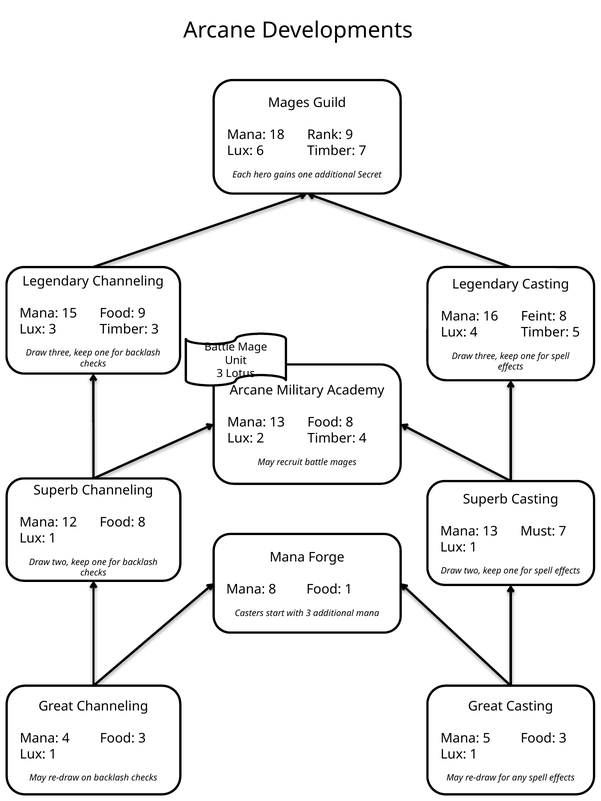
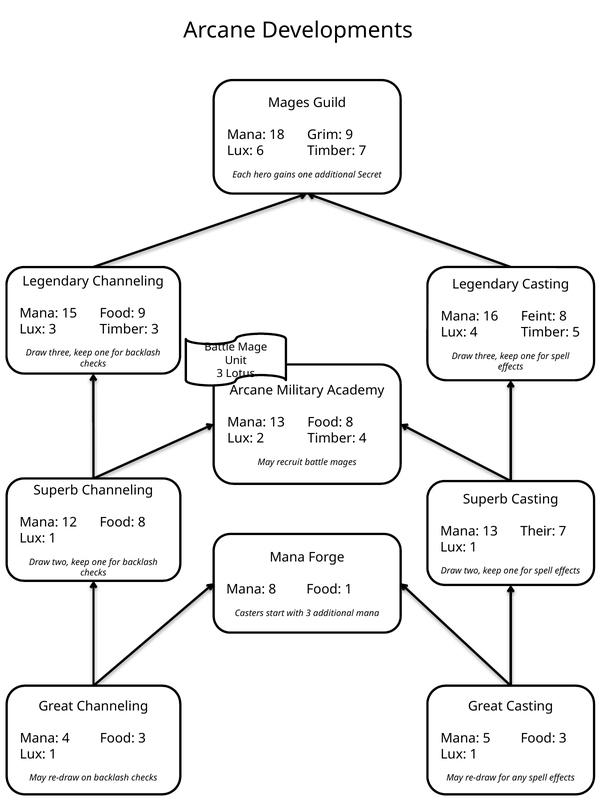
Rank: Rank -> Grim (325, 135)
Must: Must -> Their (538, 531)
